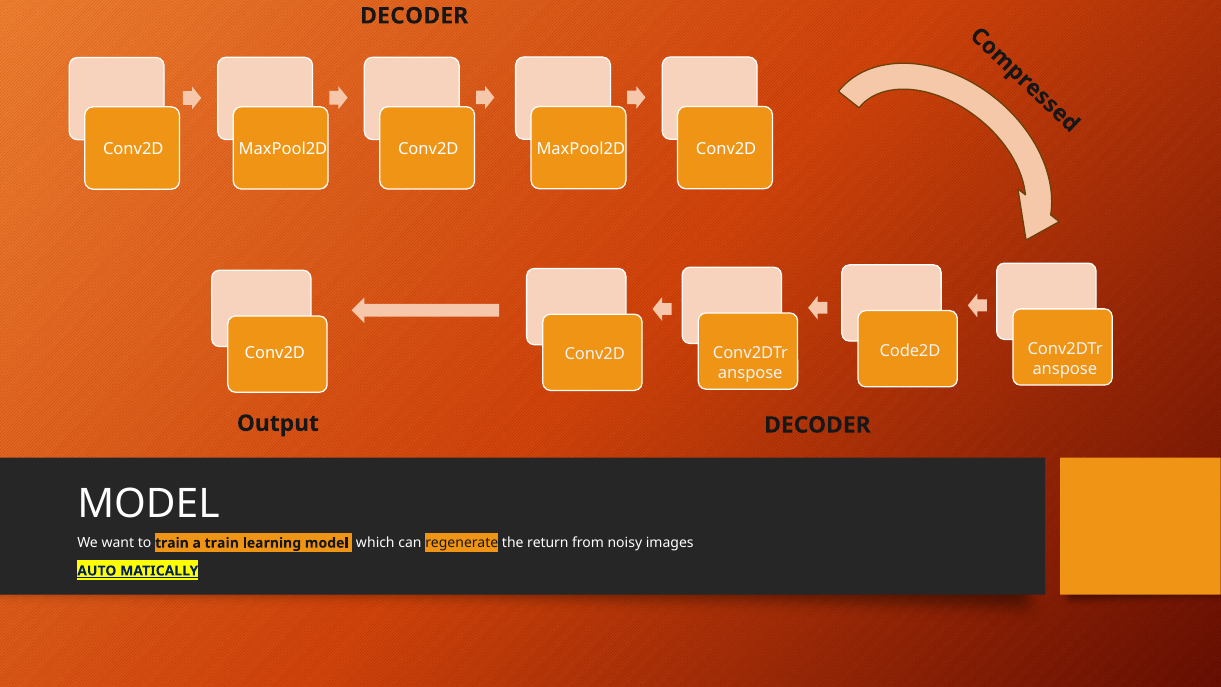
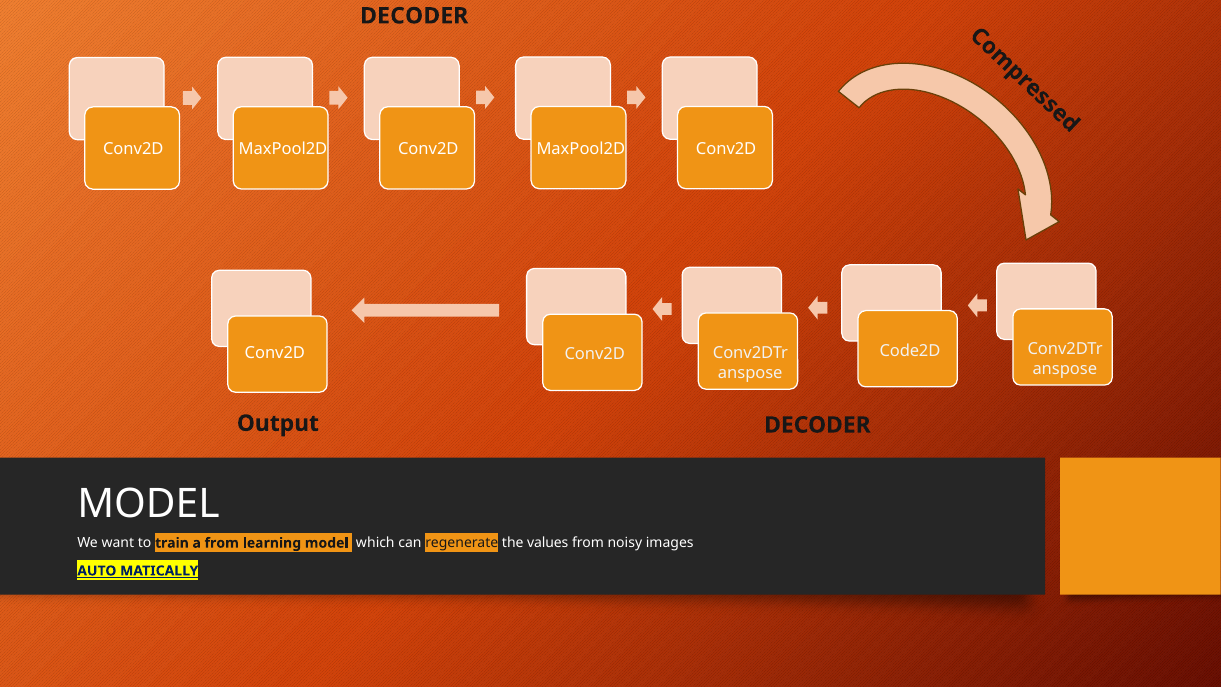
a train: train -> from (222, 543)
return: return -> values (548, 543)
